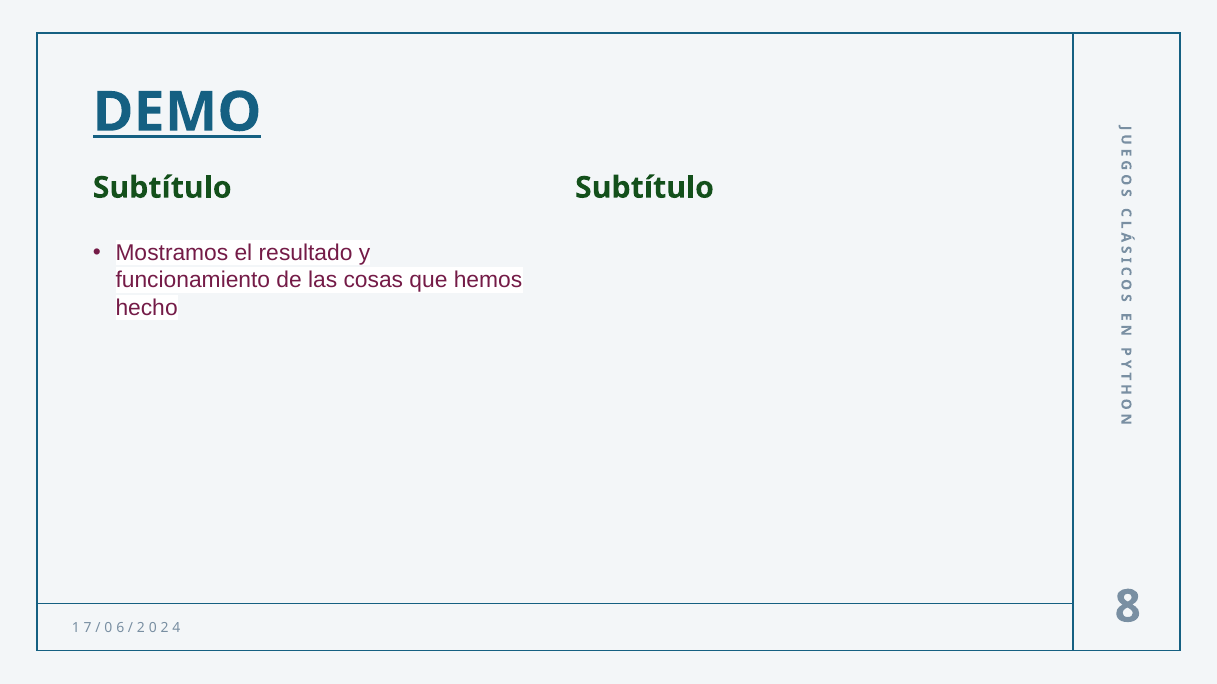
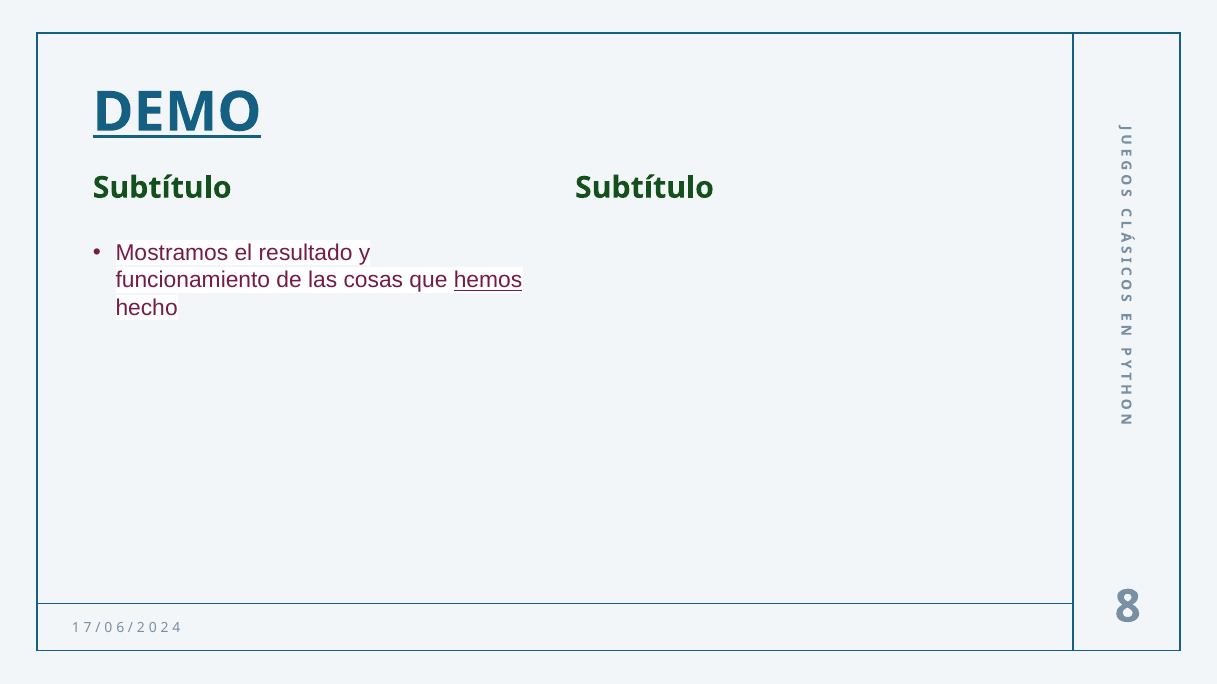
hemos underline: none -> present (488, 281)
